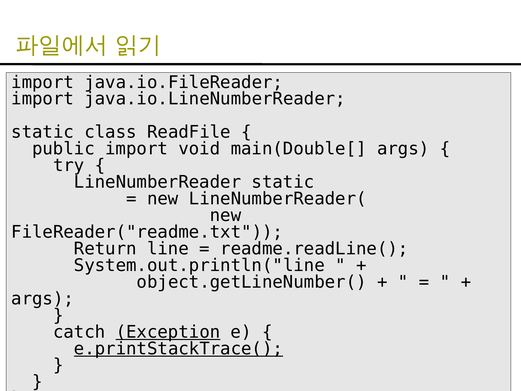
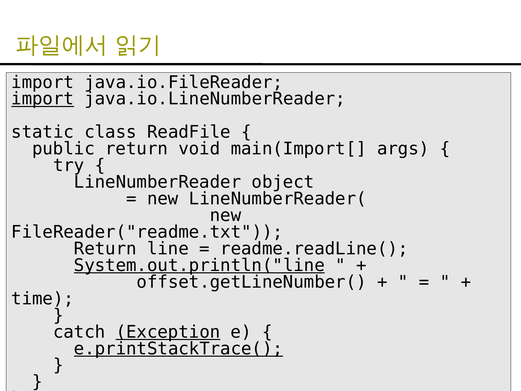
import underline: none -> present (43, 99)
public import: import -> return (137, 149)
main(Double[: main(Double[ -> main(Import[ (299, 149)
LineNumberReader static: static -> object (283, 182)
System.out.println("line underline: none -> present (199, 265)
object.getLineNumber(: object.getLineNumber( -> offset.getLineNumber( (252, 282)
args: args -> time (43, 298)
